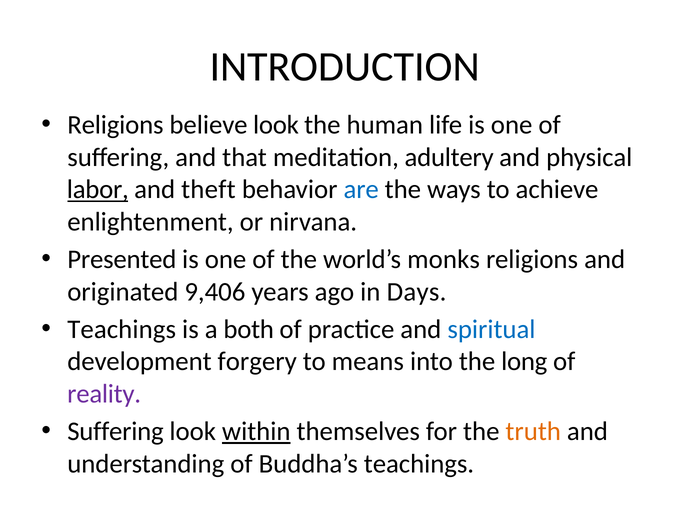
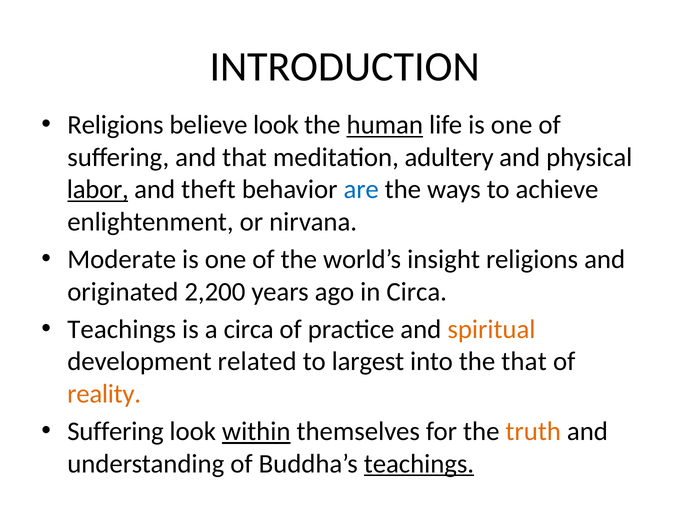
human underline: none -> present (385, 125)
Presented: Presented -> Moderate (122, 259)
monks: monks -> insight (444, 259)
9,406: 9,406 -> 2,200 (215, 291)
in Days: Days -> Circa (417, 291)
a both: both -> circa (249, 329)
spiritual colour: blue -> orange (491, 329)
forgery: forgery -> related (257, 361)
means: means -> largest (368, 361)
the long: long -> that (524, 361)
reality colour: purple -> orange (104, 393)
teachings underline: none -> present (419, 463)
